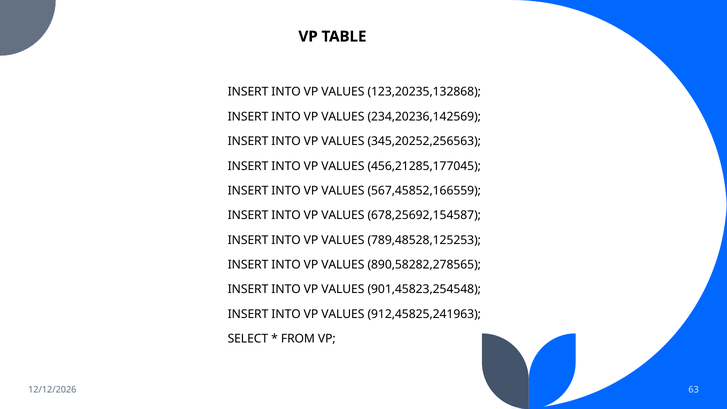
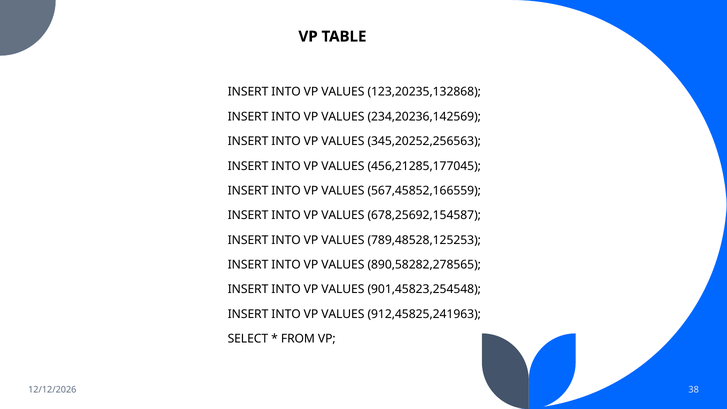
63: 63 -> 38 (694, 390)
